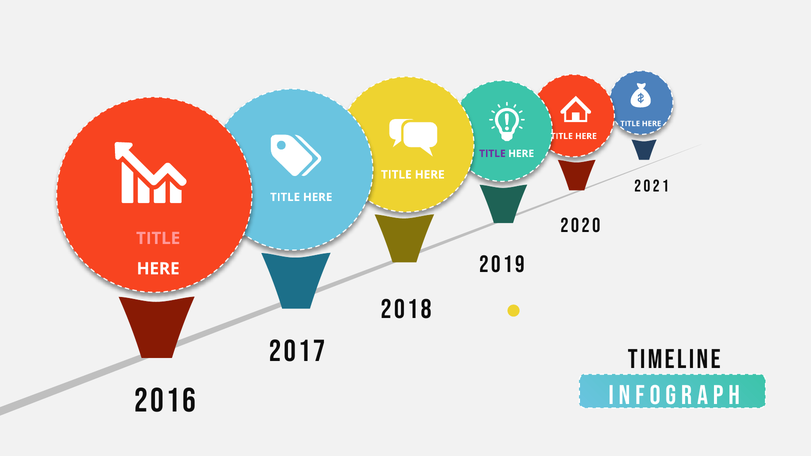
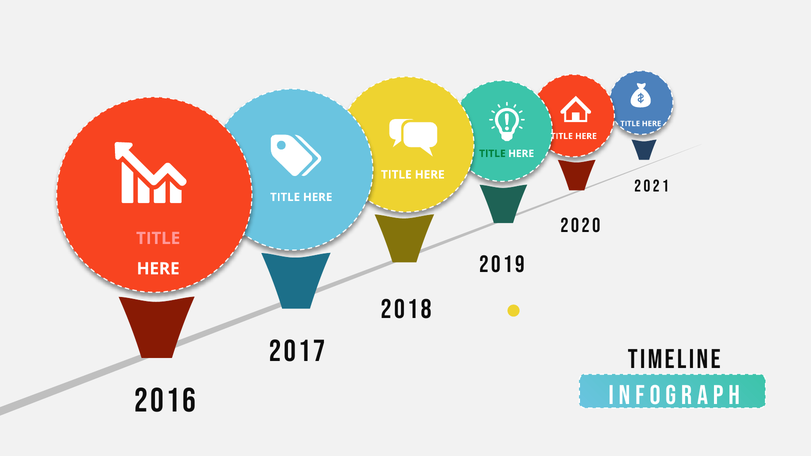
TITLE colour: purple -> green (492, 154)
